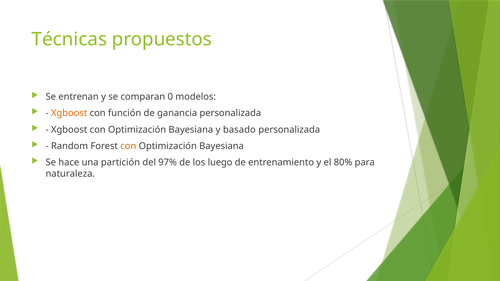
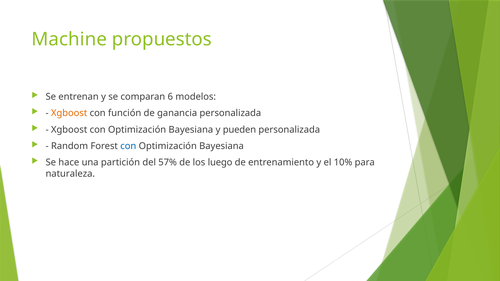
Técnicas: Técnicas -> Machine (69, 39)
0: 0 -> 6 (170, 97)
basado: basado -> pueden (239, 130)
con colour: orange -> blue (128, 146)
97%: 97% -> 57% (168, 163)
80%: 80% -> 10% (343, 163)
